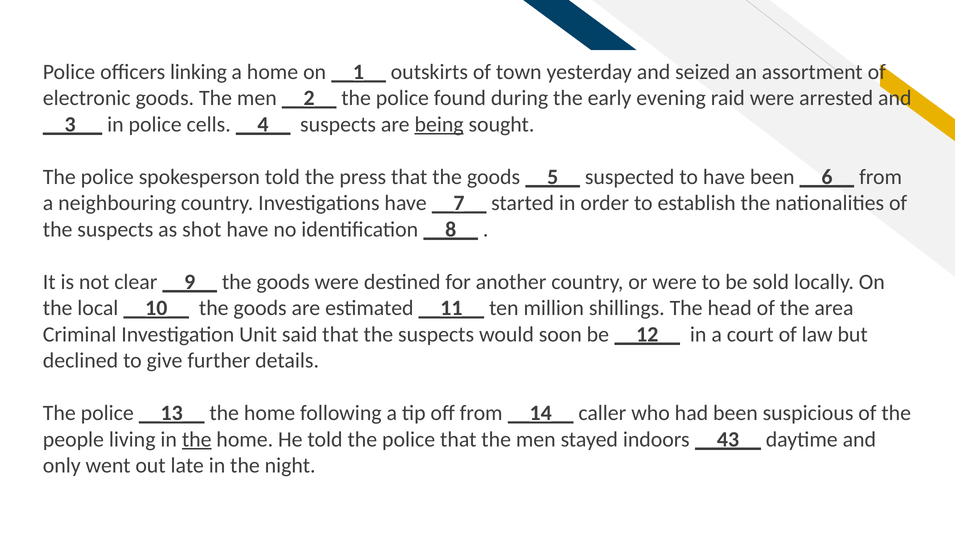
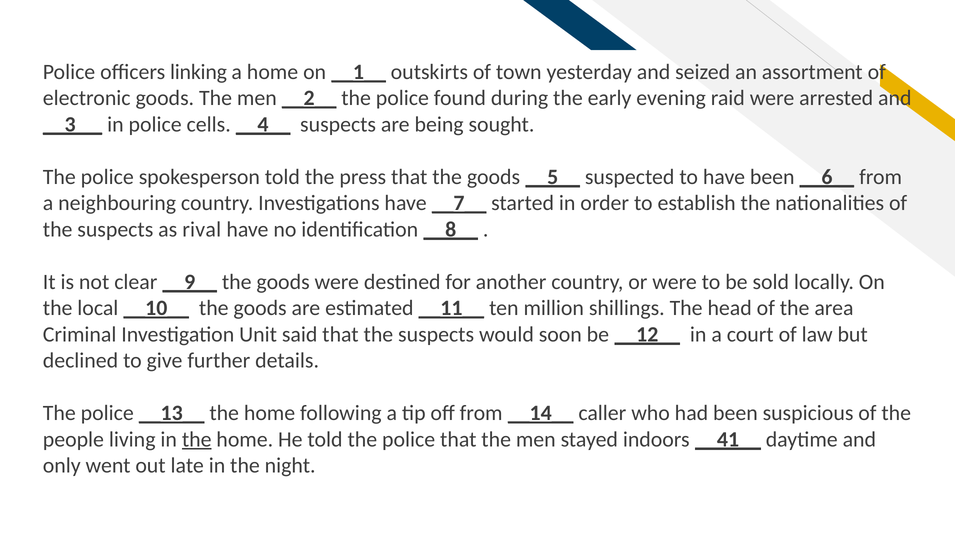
being underline: present -> none (439, 124)
shot: shot -> rival (202, 229)
__43__: __43__ -> __41__ (728, 439)
